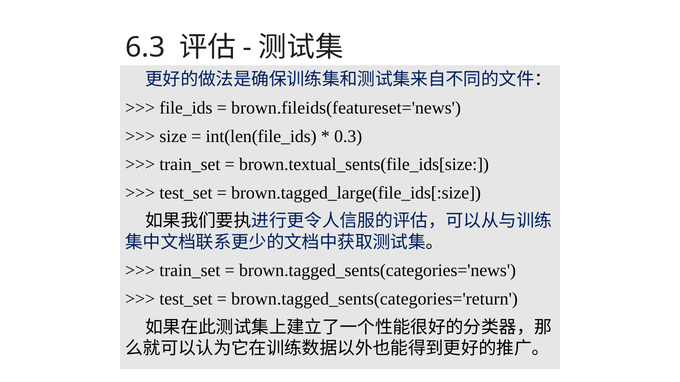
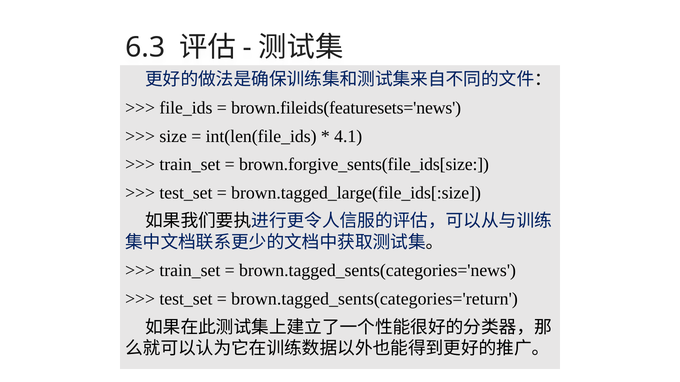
brown.fileids(featureset='news: brown.fileids(featureset='news -> brown.fileids(featuresets='news (346, 108)
0.3: 0.3 -> 4.1 (348, 136)
brown.textual_sents(file_ids[size: brown.textual_sents(file_ids[size -> brown.forgive_sents(file_ids[size (364, 165)
